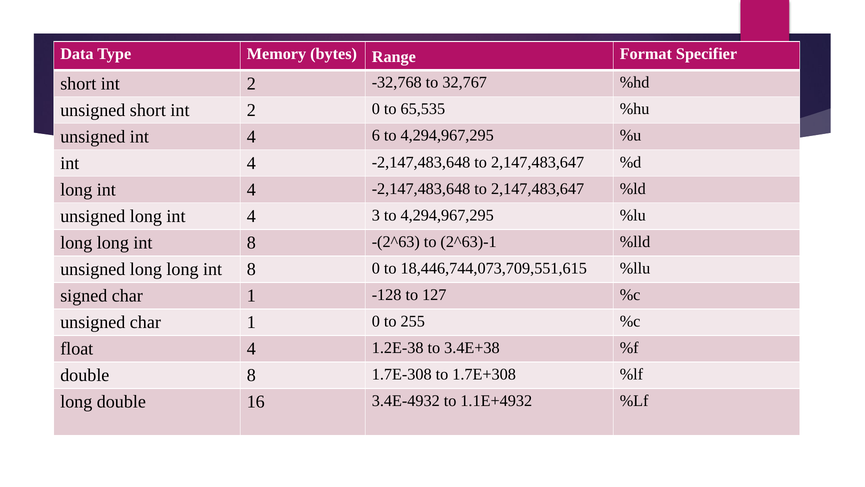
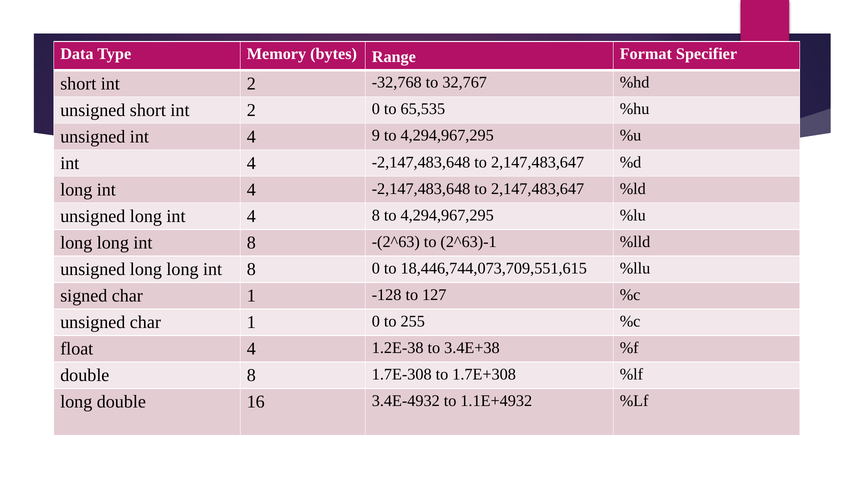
6: 6 -> 9 (376, 136)
4 3: 3 -> 8 (376, 215)
